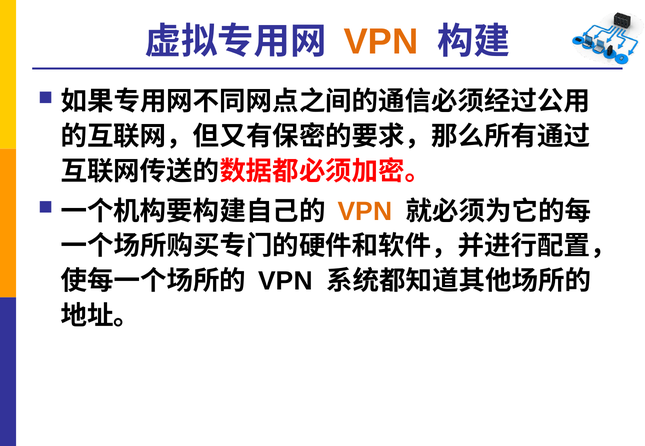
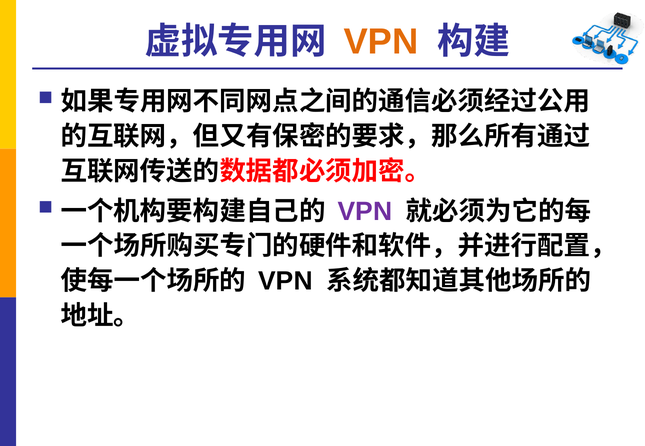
VPN colour: orange -> purple (365, 212)
